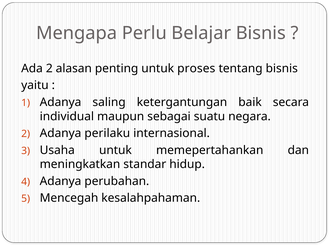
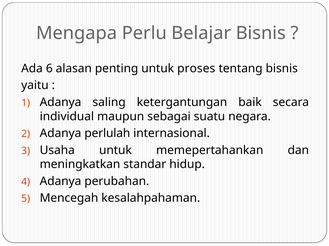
Ada 2: 2 -> 6 (49, 69)
perilaku: perilaku -> perlulah (107, 134)
